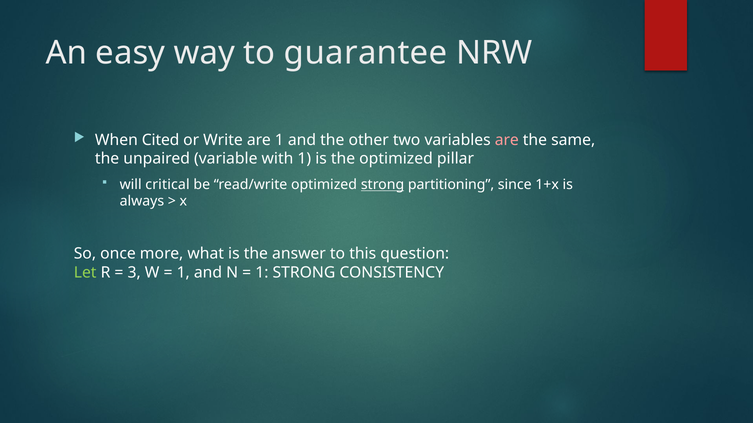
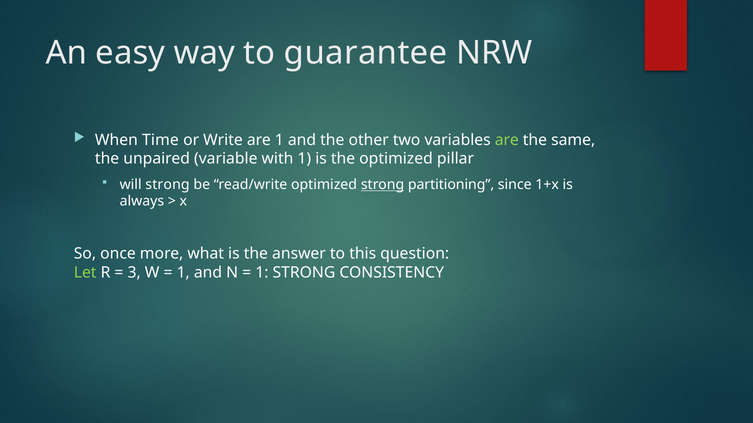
Cited: Cited -> Time (160, 140)
are colour: pink -> light green (507, 140)
will critical: critical -> strong (168, 185)
